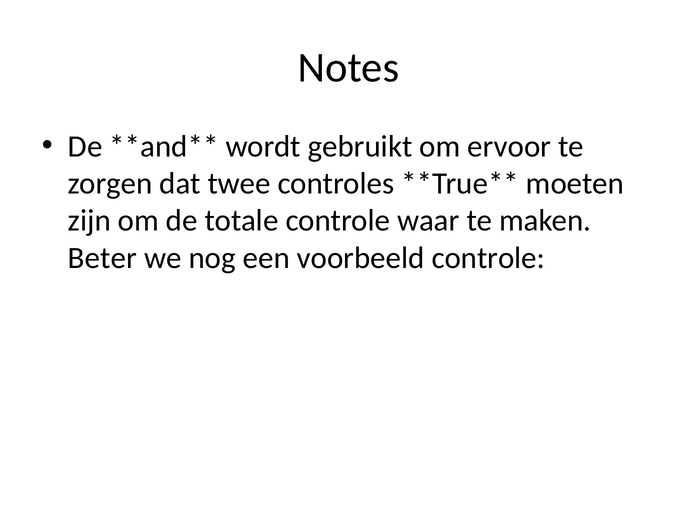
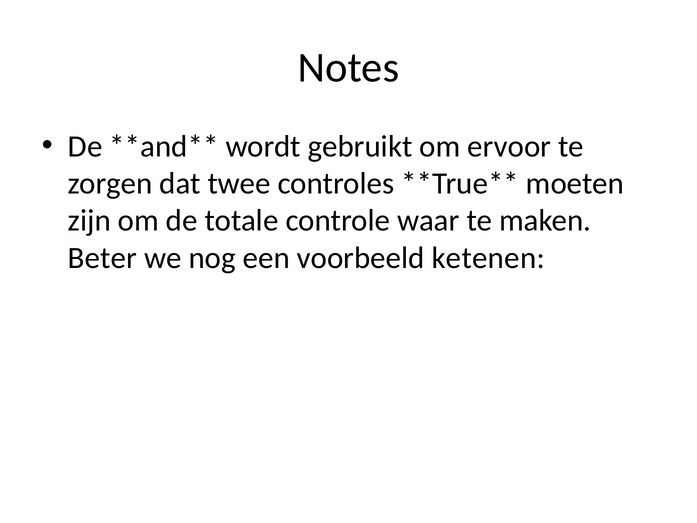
voorbeeld controle: controle -> ketenen (488, 258)
